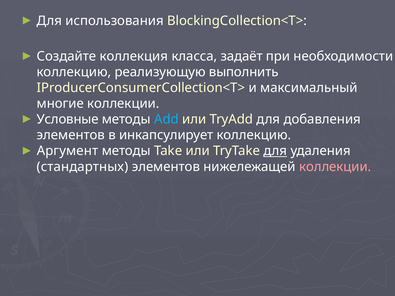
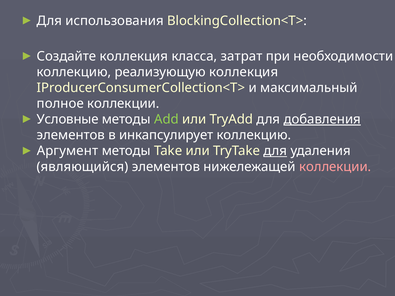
задаёт: задаёт -> затрат (242, 56)
реализующую выполнить: выполнить -> коллекция (244, 72)
многие: многие -> полное (60, 104)
Add colour: light blue -> light green (166, 119)
добавления underline: none -> present (322, 119)
стандартных: стандартных -> являющийся (83, 167)
